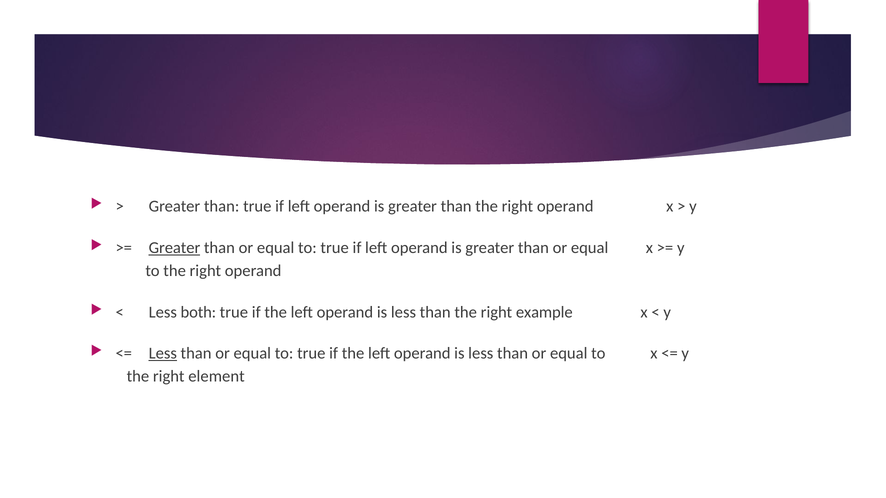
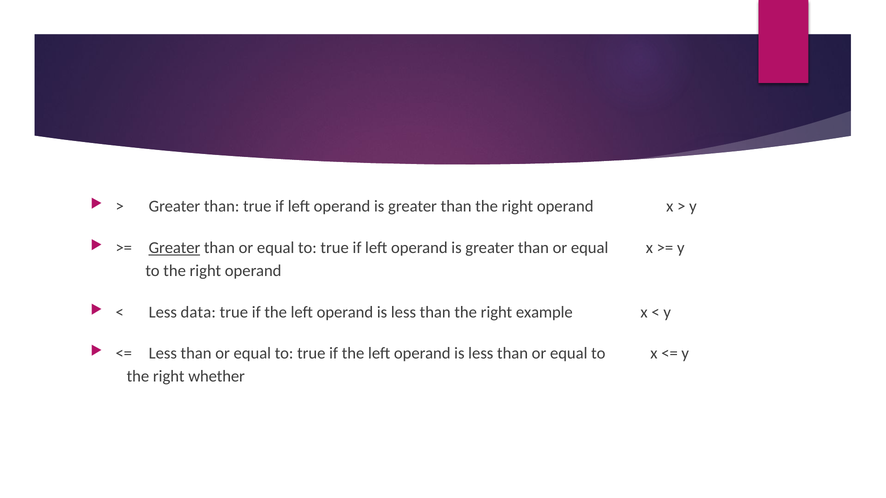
both: both -> data (198, 312)
Less underline: present -> none (163, 354)
element: element -> whether (217, 377)
